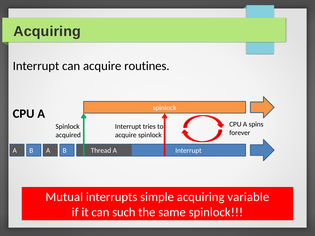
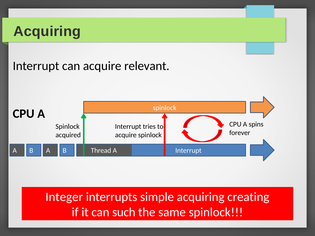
routines: routines -> relevant (147, 66)
Mutual: Mutual -> Integer (64, 197)
variable: variable -> creating (248, 197)
